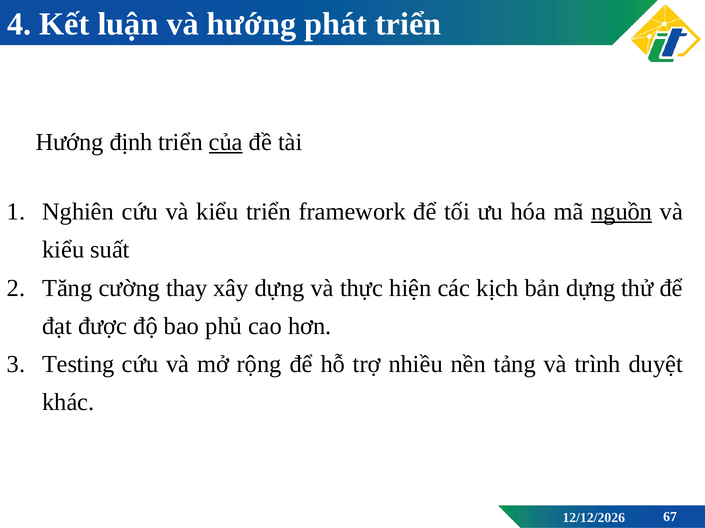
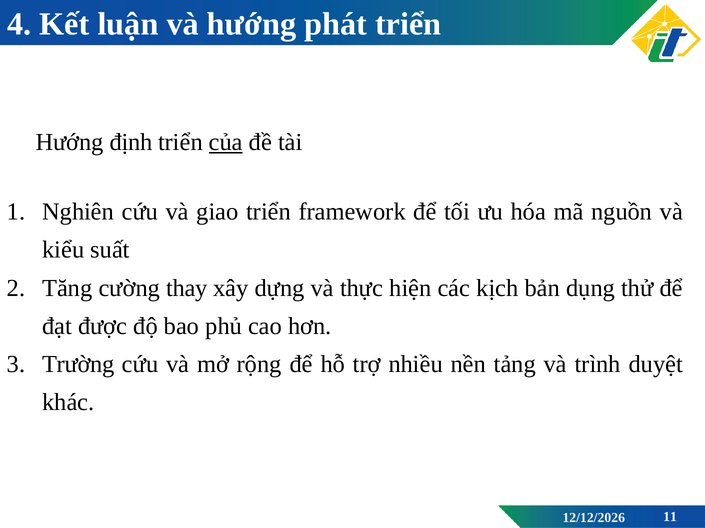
cứu và kiểu: kiểu -> giao (217, 212)
nguồn underline: present -> none (622, 212)
bản dựng: dựng -> dụng (591, 288)
Testing: Testing -> Trường (78, 365)
67: 67 -> 11 (670, 517)
